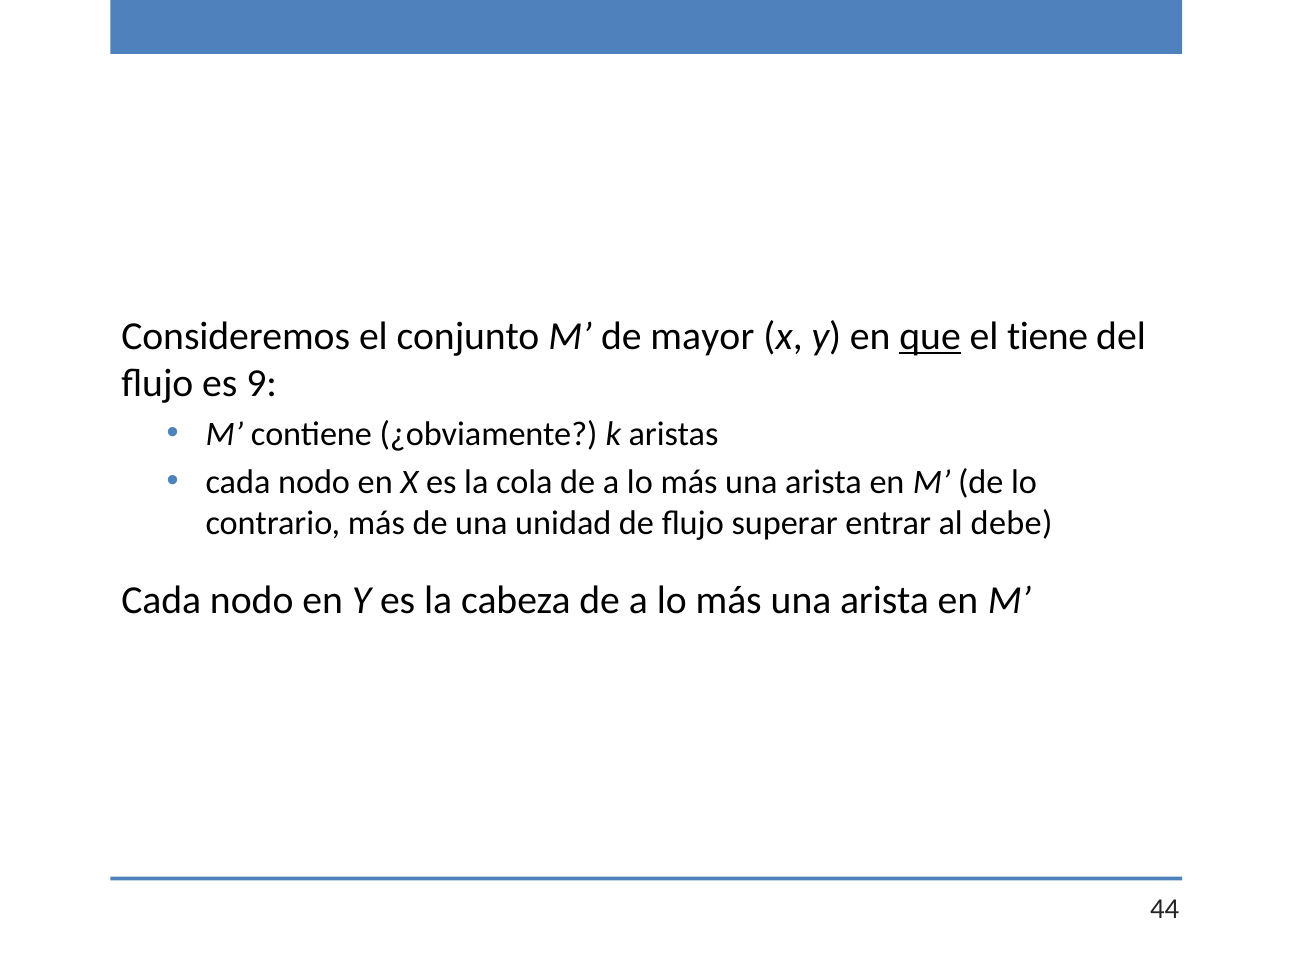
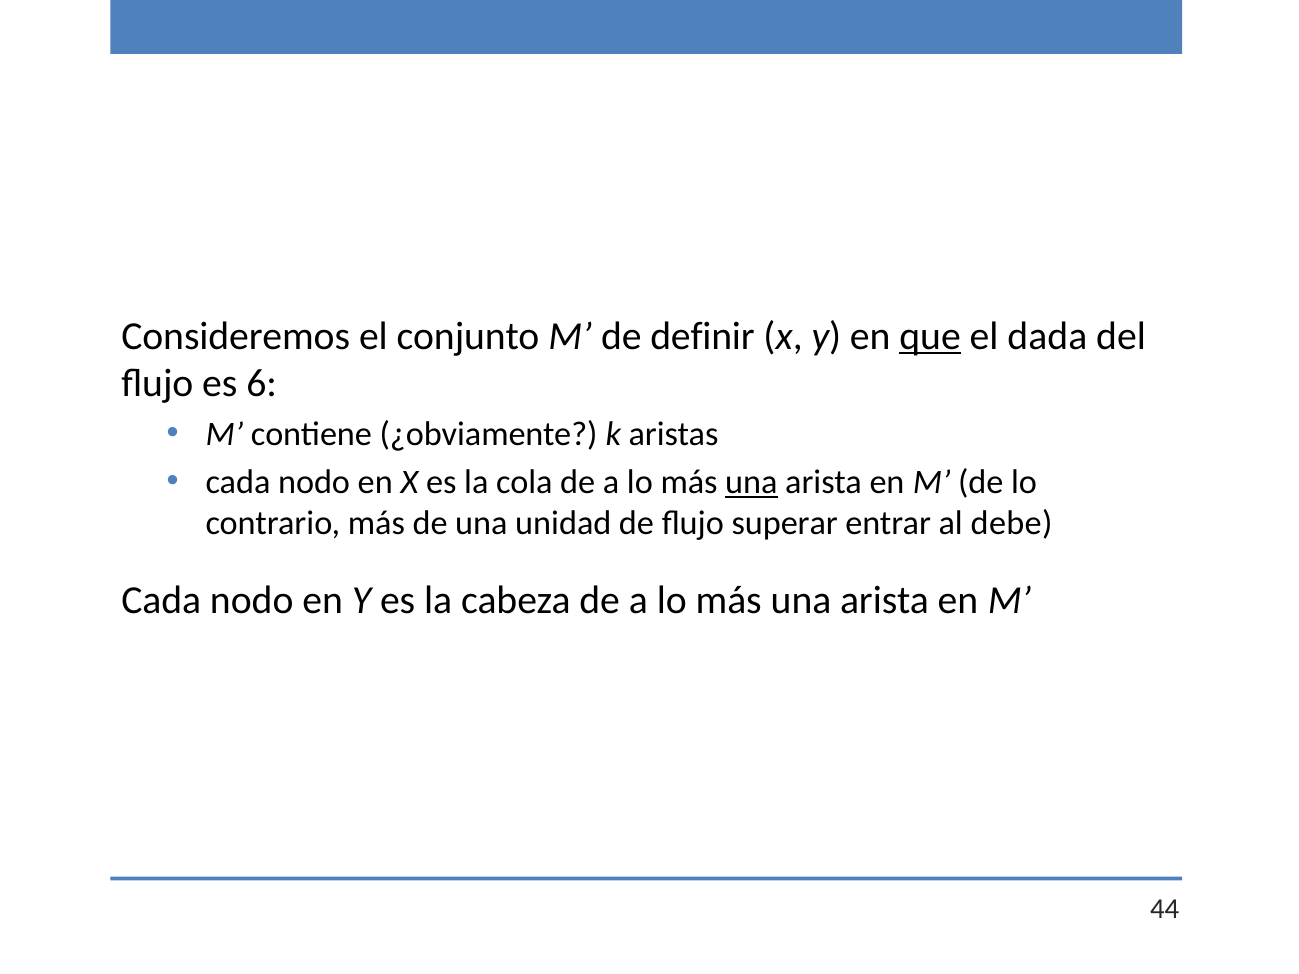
mayor: mayor -> definir (703, 336)
tiene: tiene -> dada (1047, 336)
9: 9 -> 6 (262, 384)
una underline: none -> present (751, 483)
